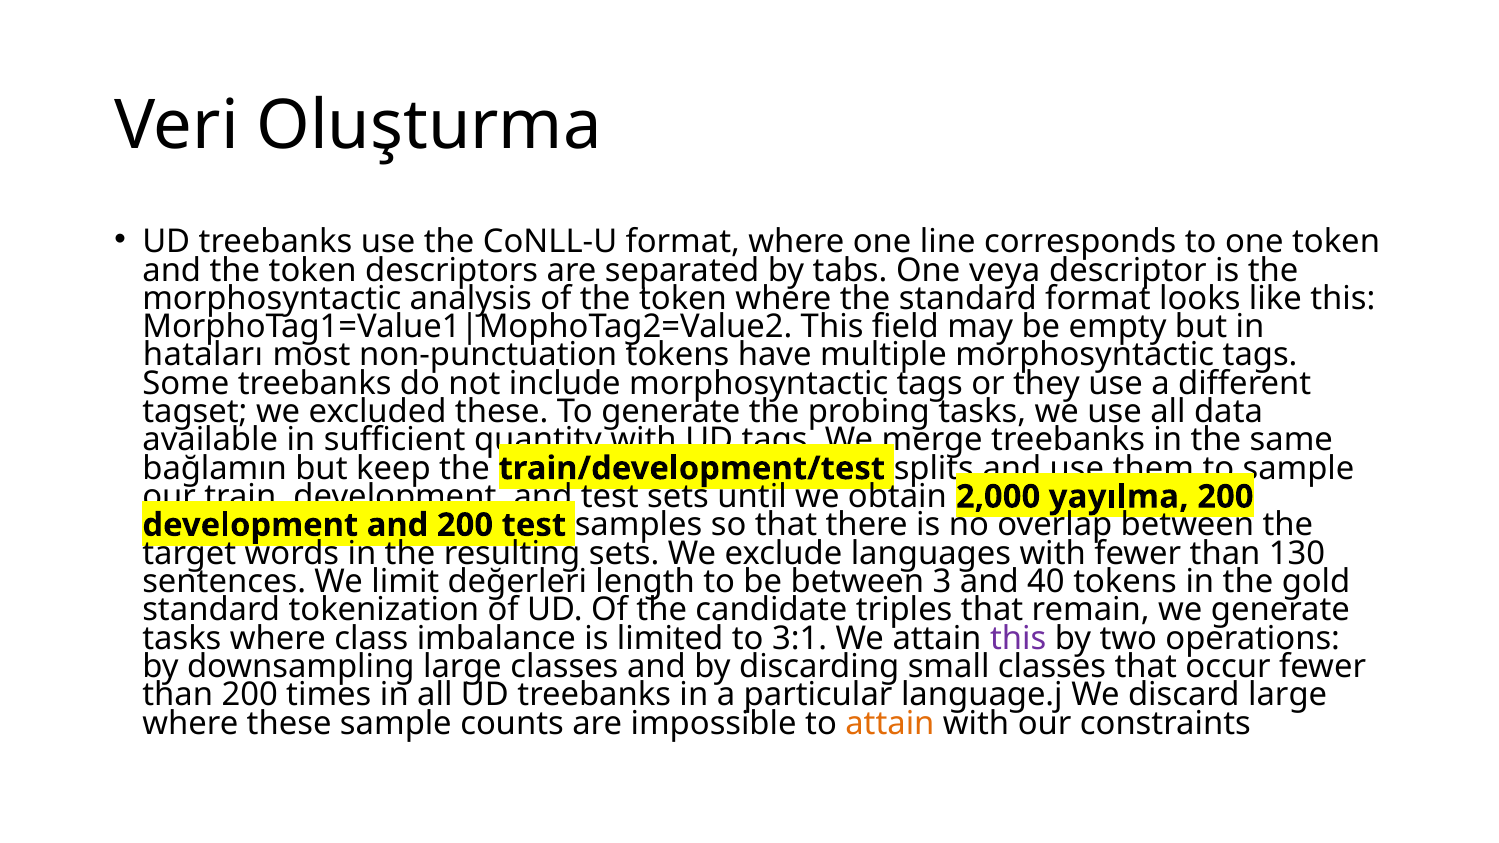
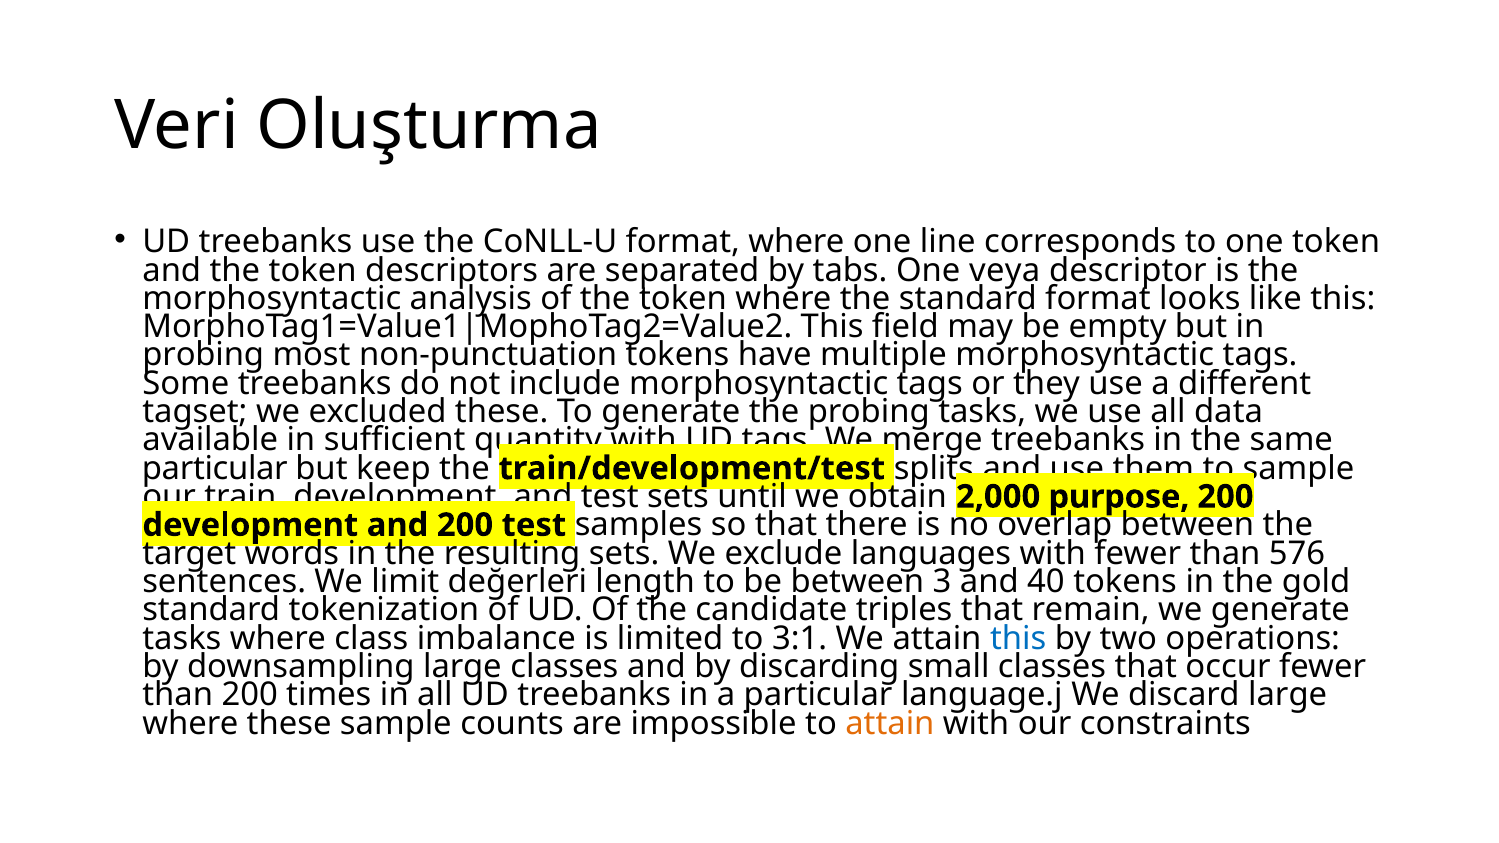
hataları: hataları -> probing (203, 355)
bağlamın: bağlamın -> particular (215, 469)
yayılma: yayılma -> purpose (1119, 497)
130: 130 -> 576 (1297, 554)
this colour: purple -> blue (1018, 638)
